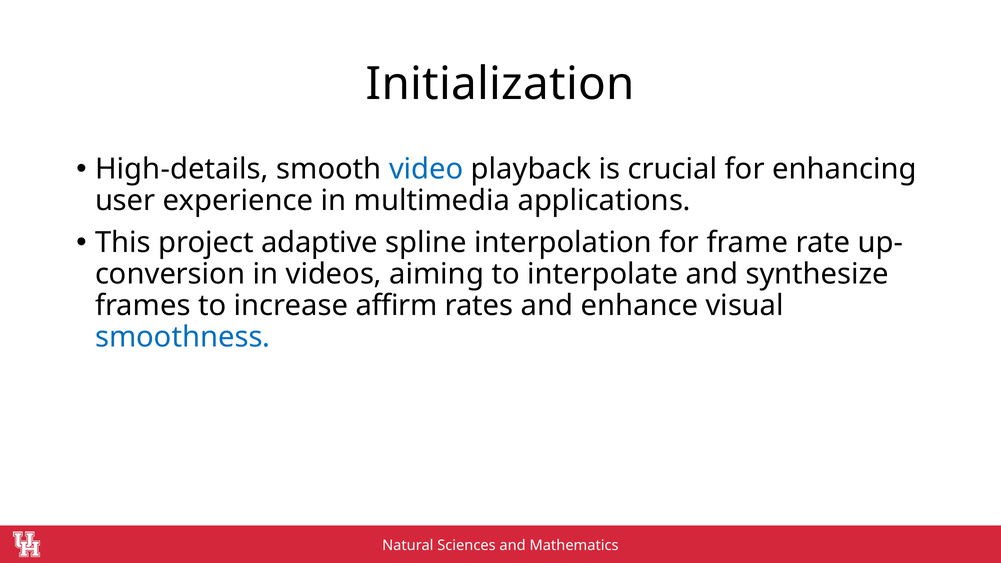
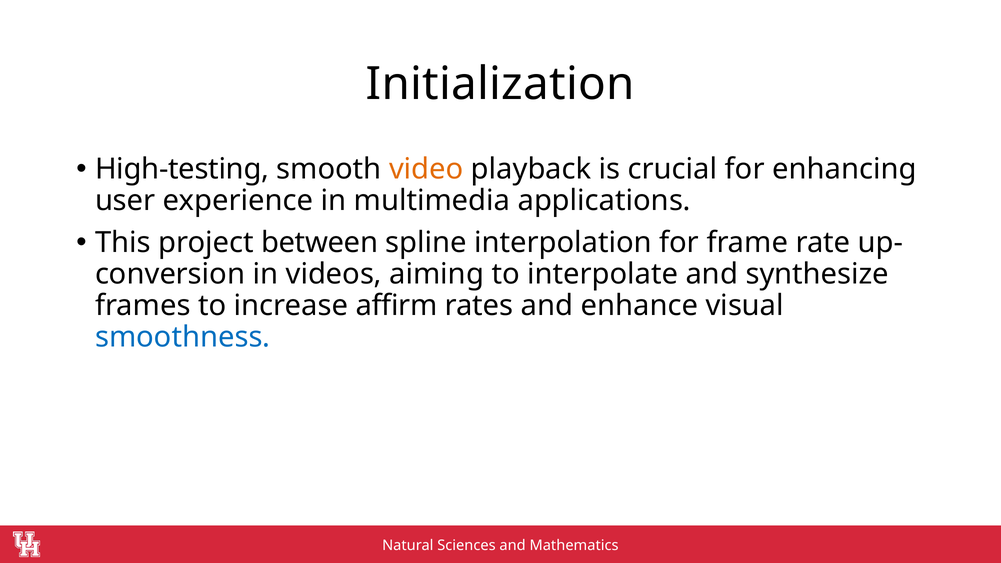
High-details: High-details -> High-testing (182, 169)
video colour: blue -> orange (426, 169)
adaptive: adaptive -> between (320, 243)
